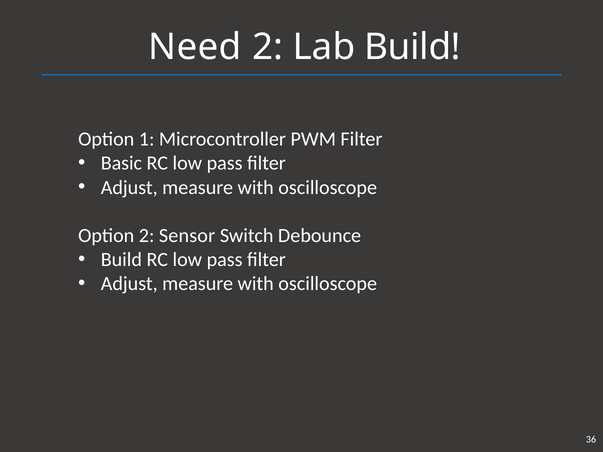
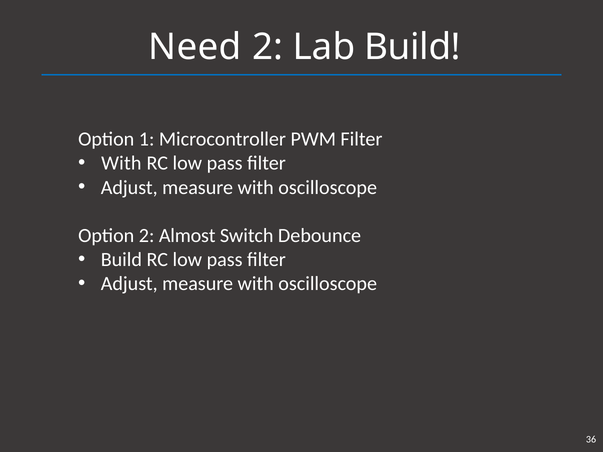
Basic: Basic -> With (121, 163)
Sensor: Sensor -> Almost (187, 236)
